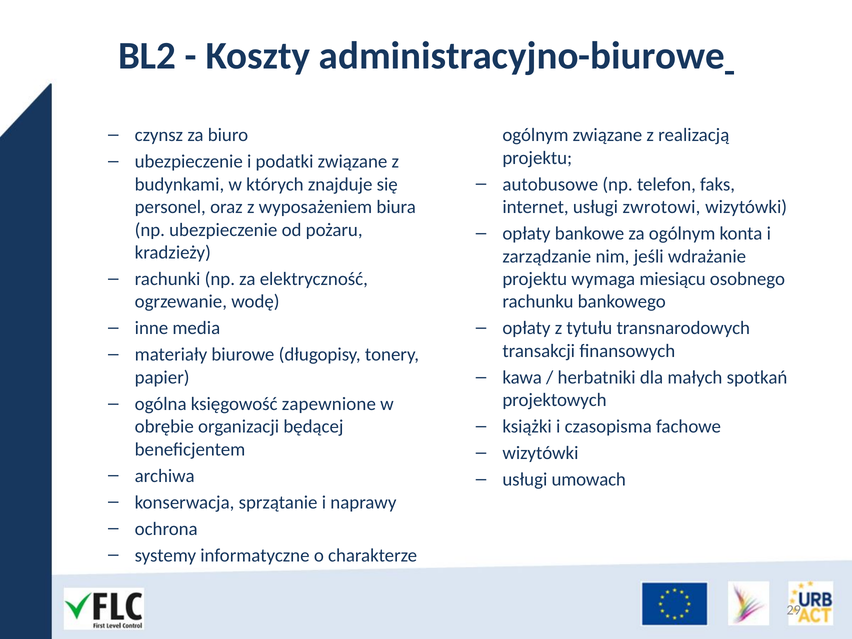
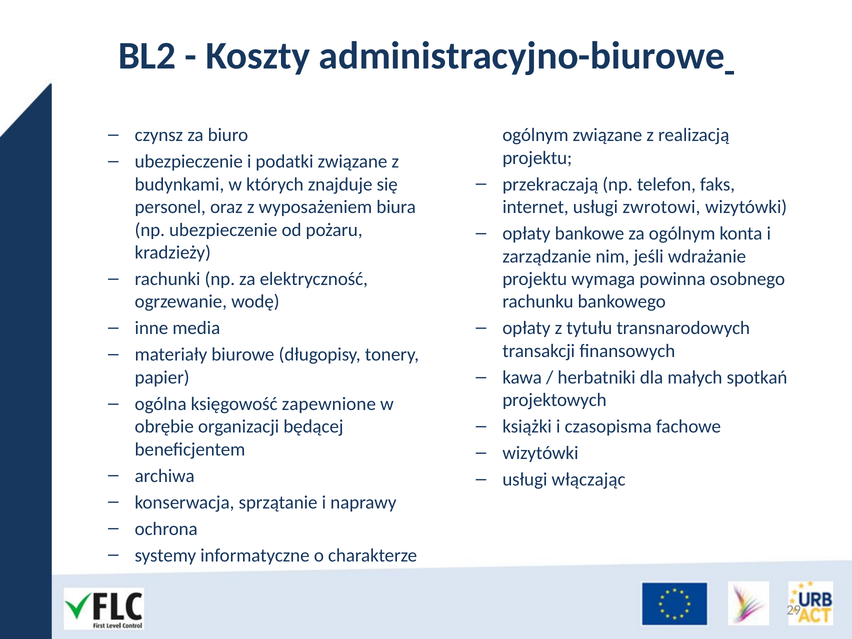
autobusowe: autobusowe -> przekraczają (550, 184)
miesiącu: miesiącu -> powinna (673, 279)
umowach: umowach -> włączając (589, 480)
